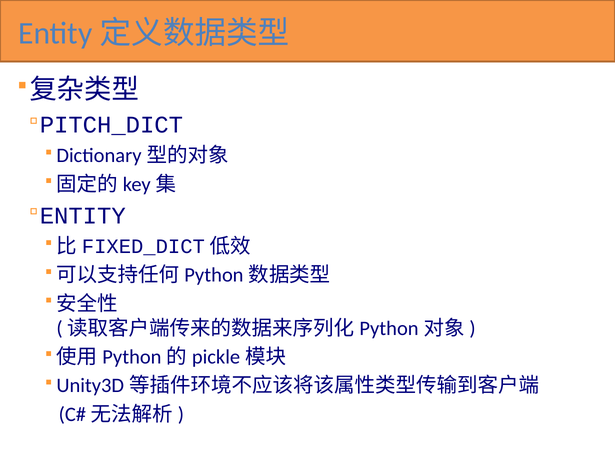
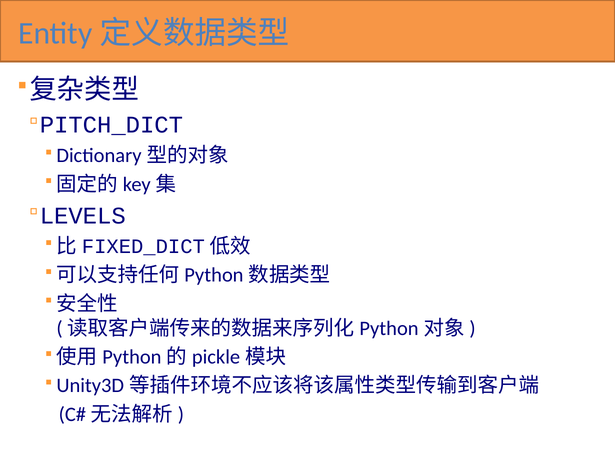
ENTITY: ENTITY -> LEVELS (83, 216)
